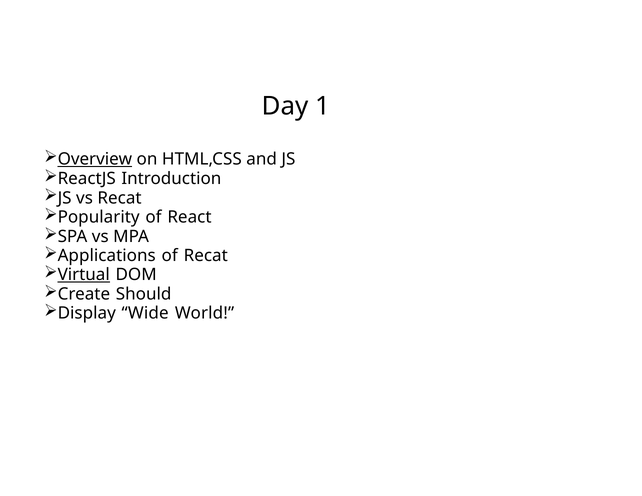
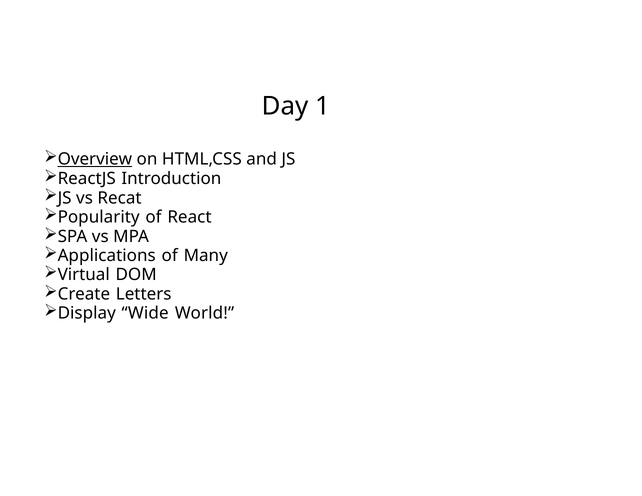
of Recat: Recat -> Many (206, 256)
Virtual underline: present -> none (84, 275)
Should: Should -> Letters (144, 294)
